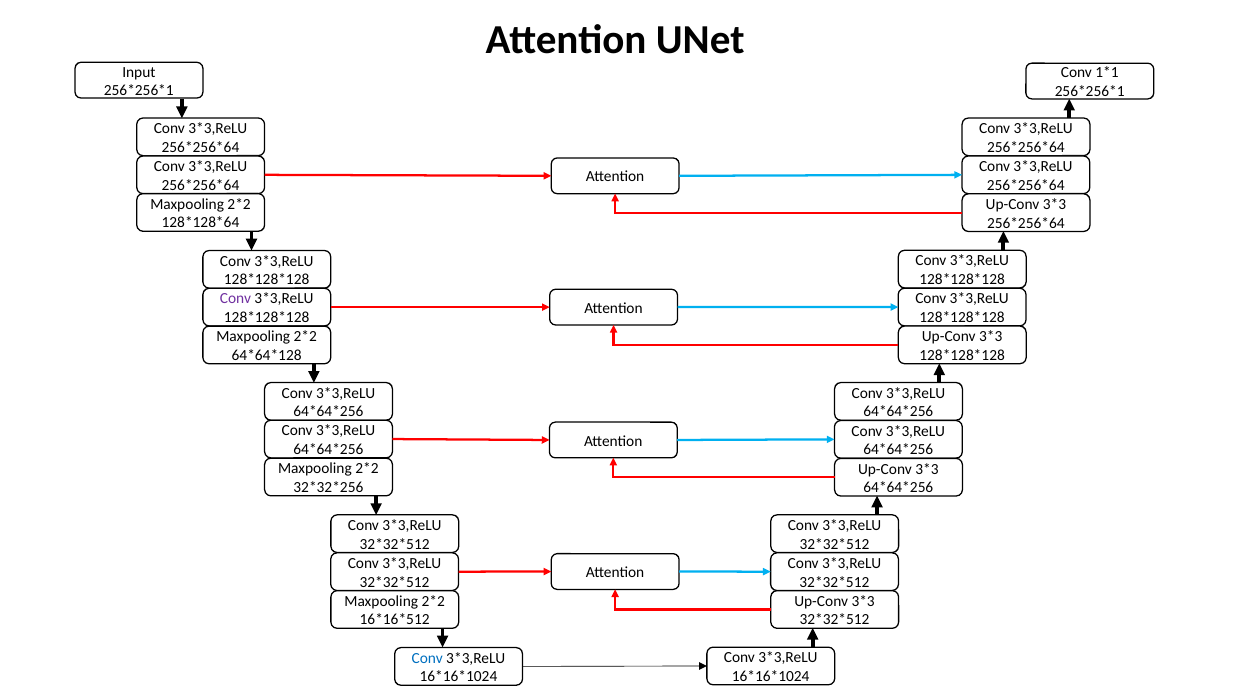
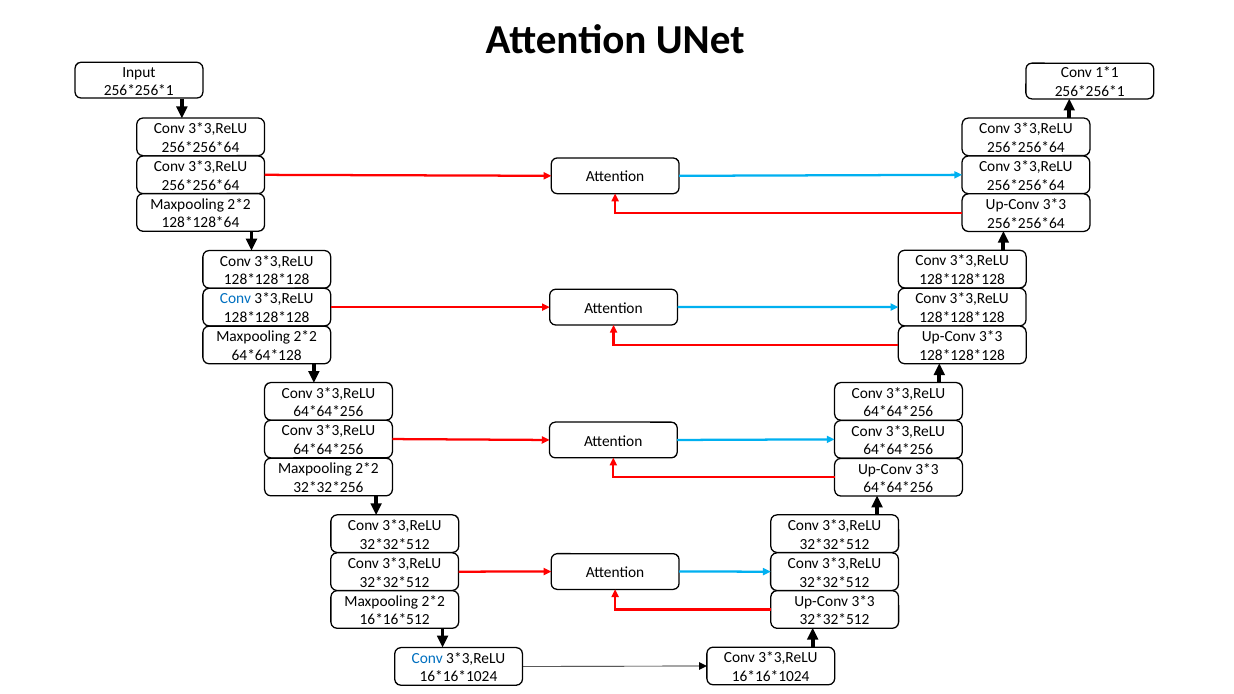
Conv colour: purple -> blue (235, 299)
